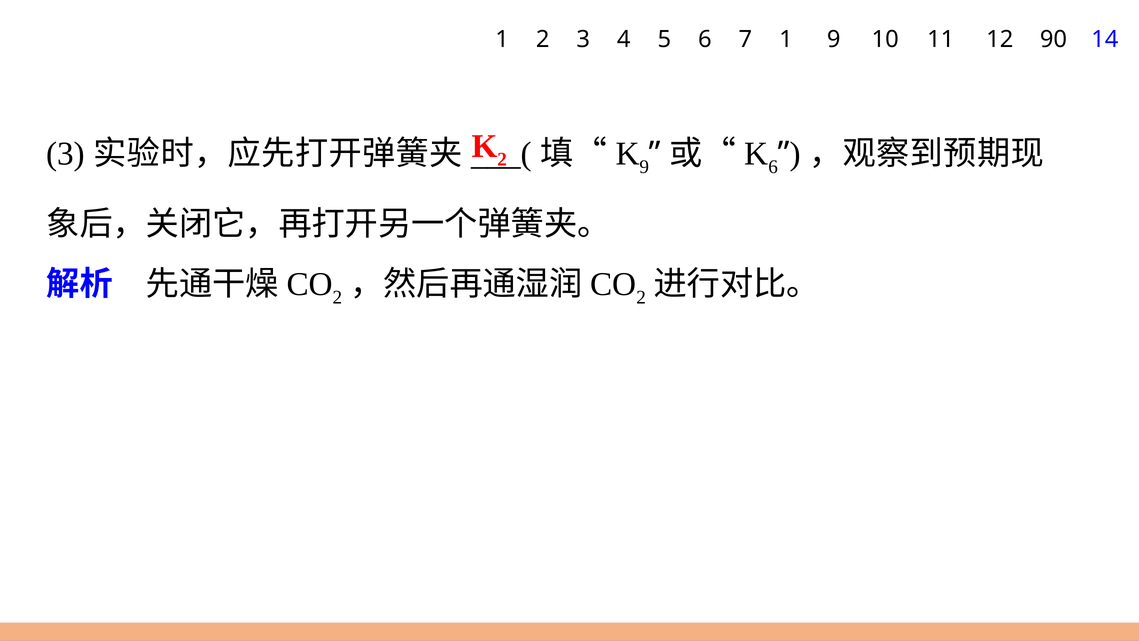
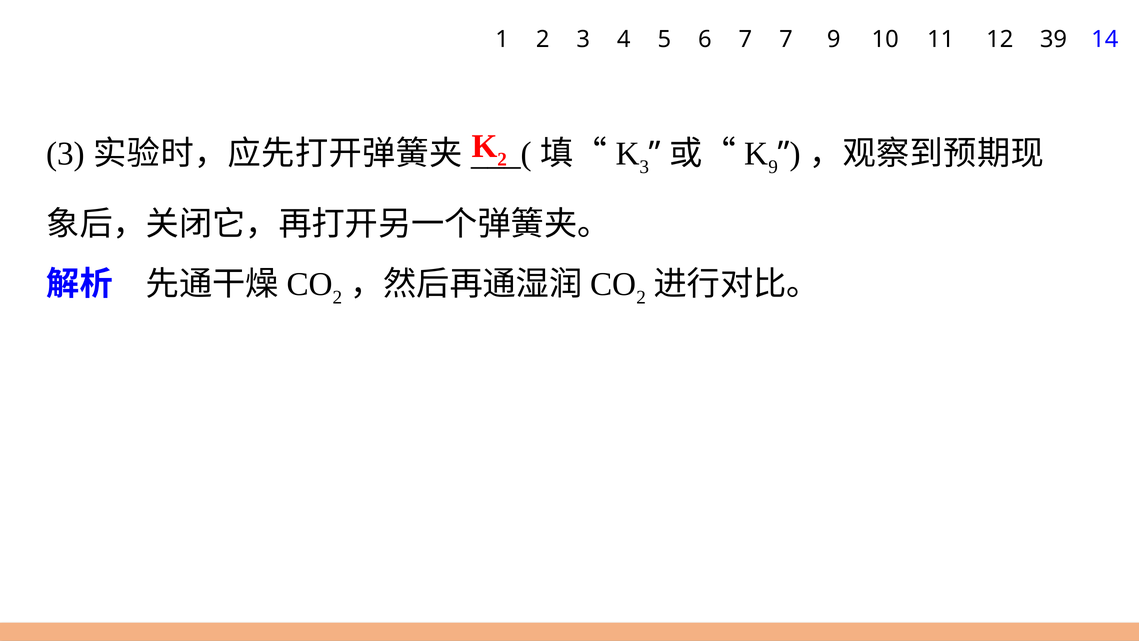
7 1: 1 -> 7 (786, 39)
90: 90 -> 39 (1053, 39)
9: 9 -> 3 (644, 167)
6: 6 -> 9 (773, 167)
